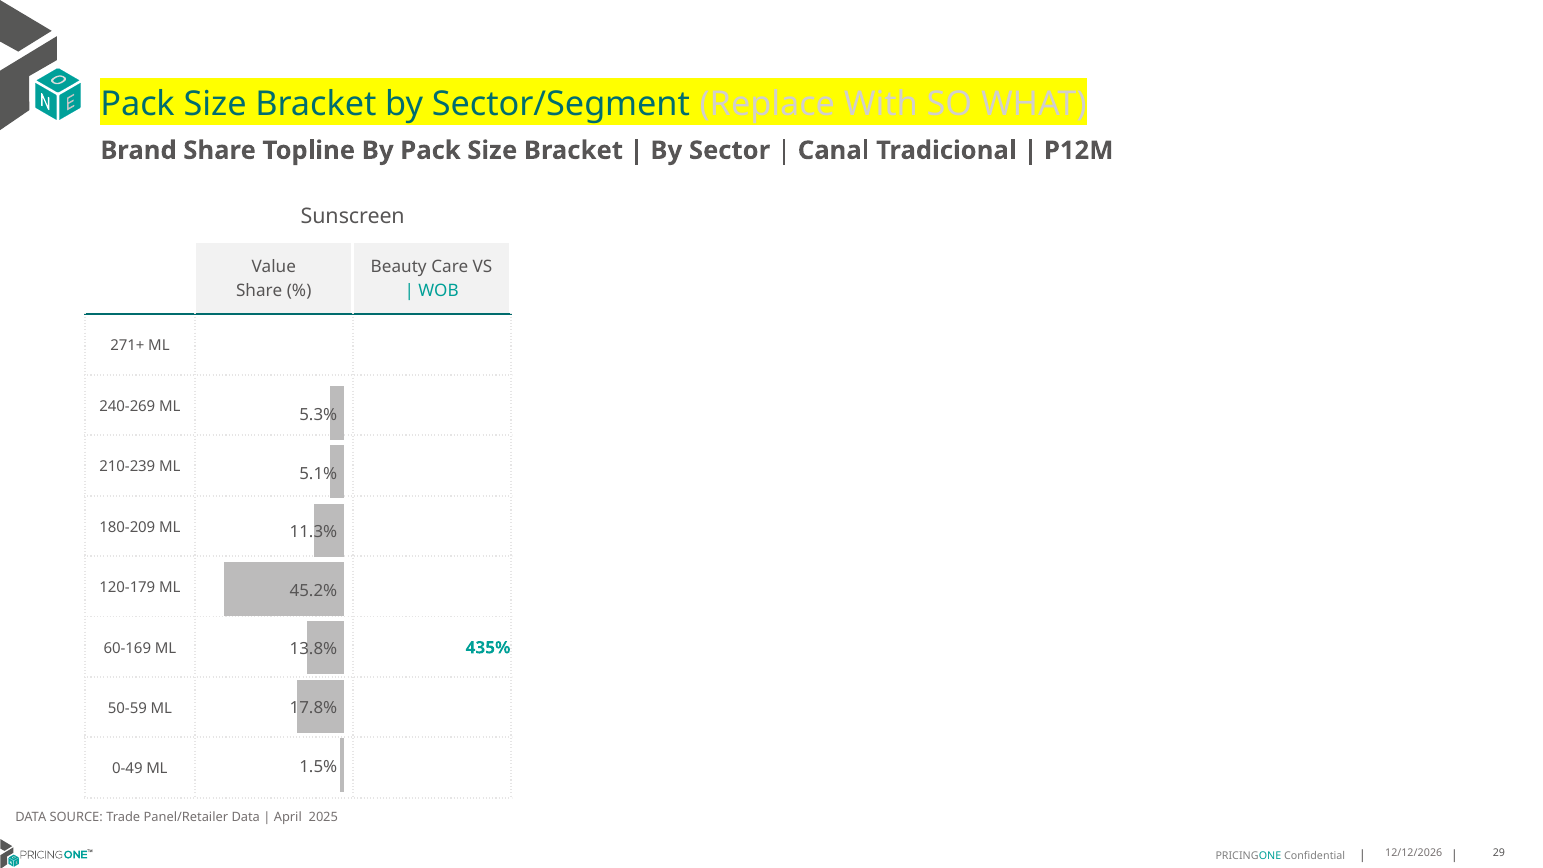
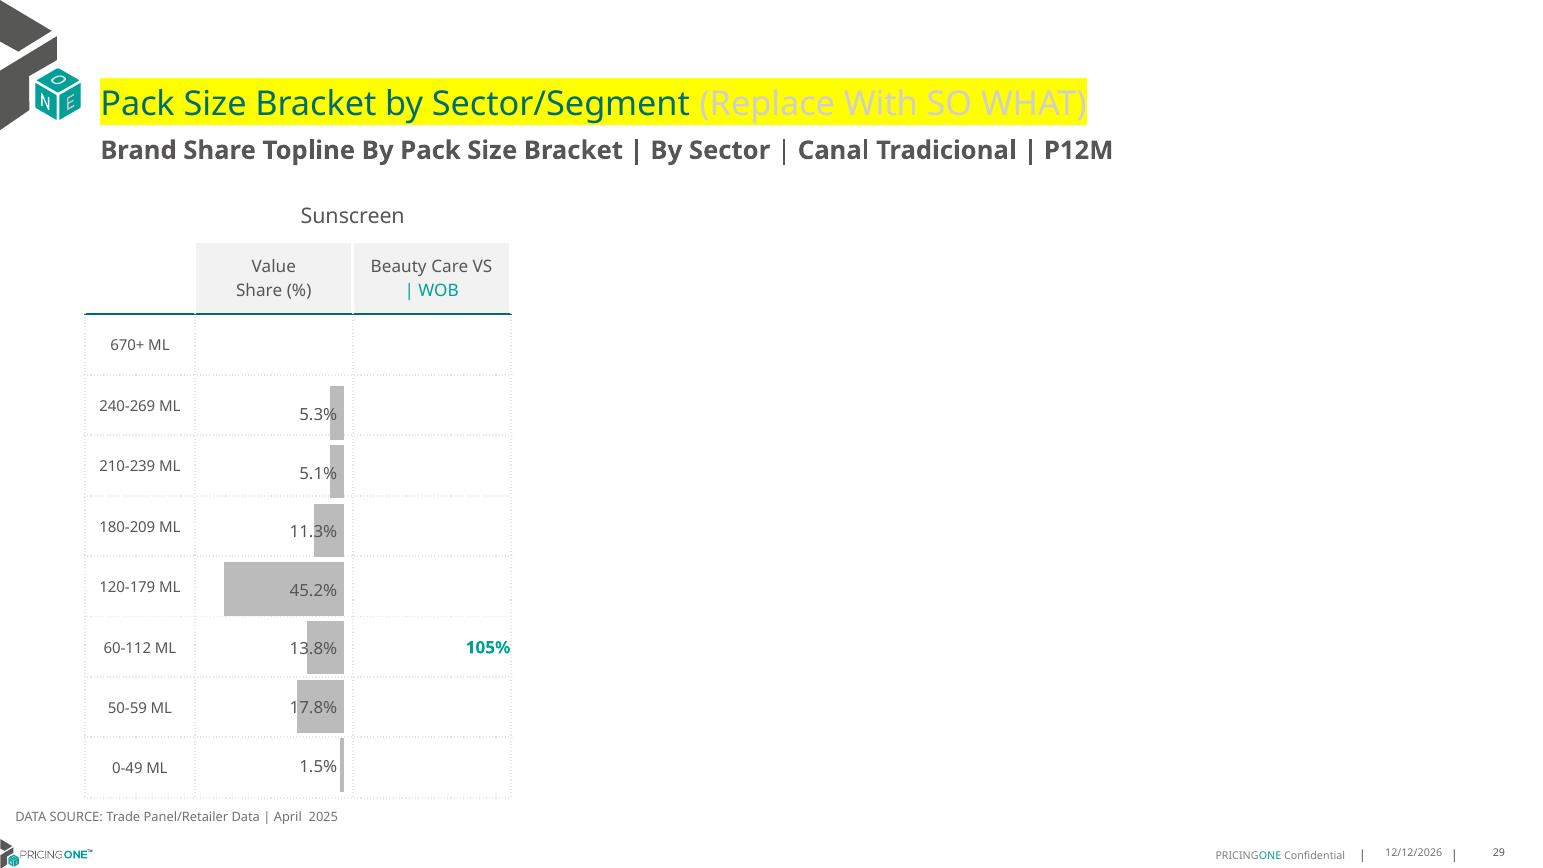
271+: 271+ -> 670+ (127, 346)
60-169: 60-169 -> 60-112 (127, 648)
435%: 435% -> 105% (488, 648)
